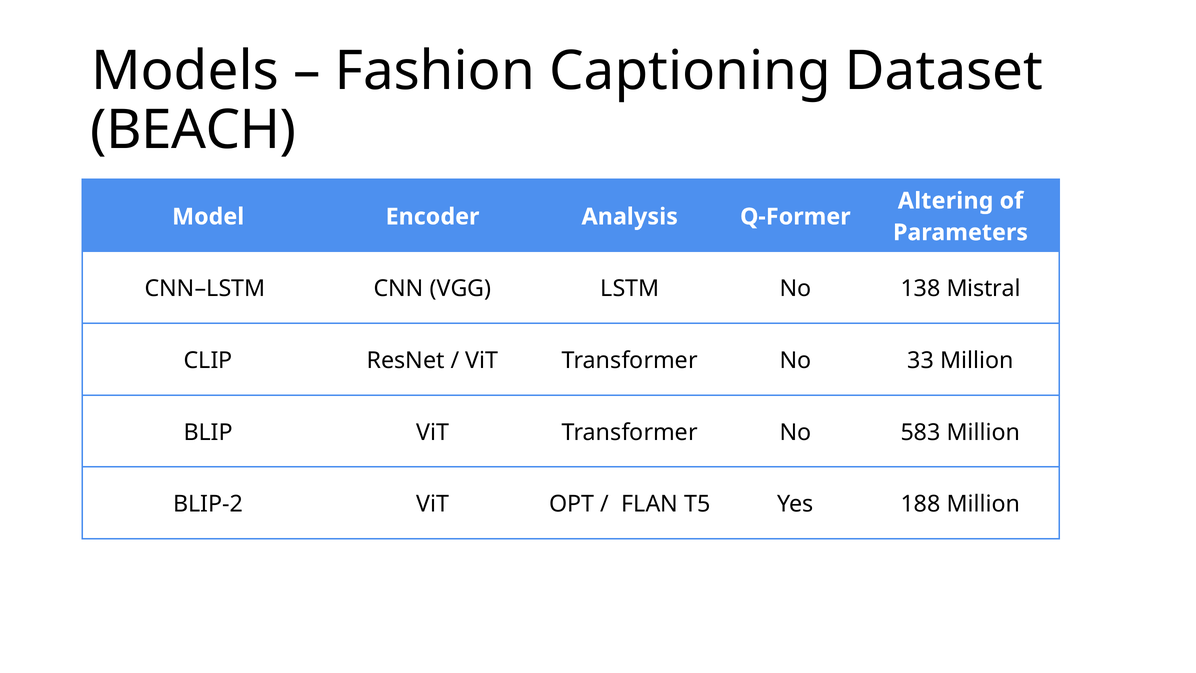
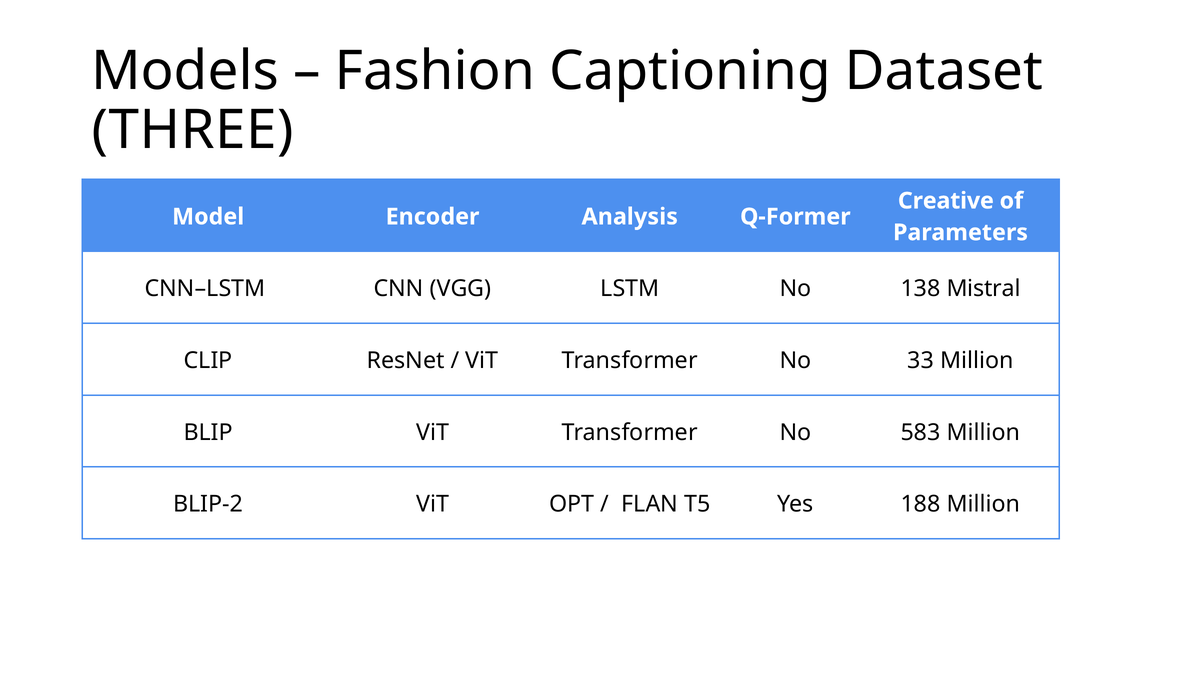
BEACH: BEACH -> THREE (193, 130)
Altering: Altering -> Creative (946, 201)
